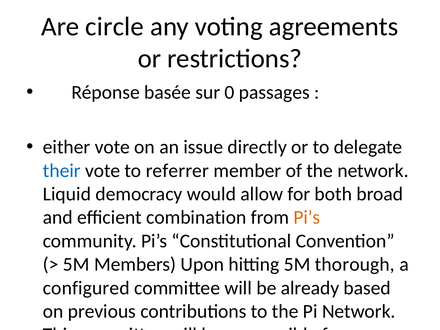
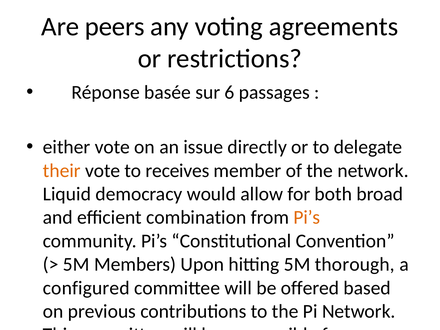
circle: circle -> peers (115, 26)
0: 0 -> 6 (230, 92)
their colour: blue -> orange (62, 171)
referrer: referrer -> receives (177, 171)
already: already -> offered (310, 288)
